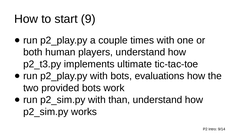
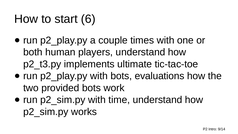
9: 9 -> 6 (88, 19)
than: than -> time (119, 100)
